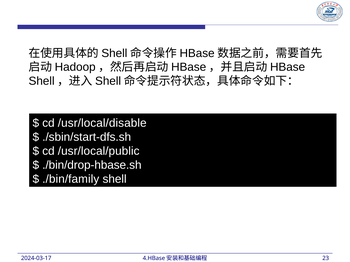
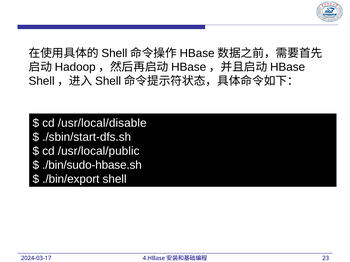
./bin/drop-hbase.sh: ./bin/drop-hbase.sh -> ./bin/sudo-hbase.sh (92, 165)
./bin/family: ./bin/family -> ./bin/export (71, 179)
